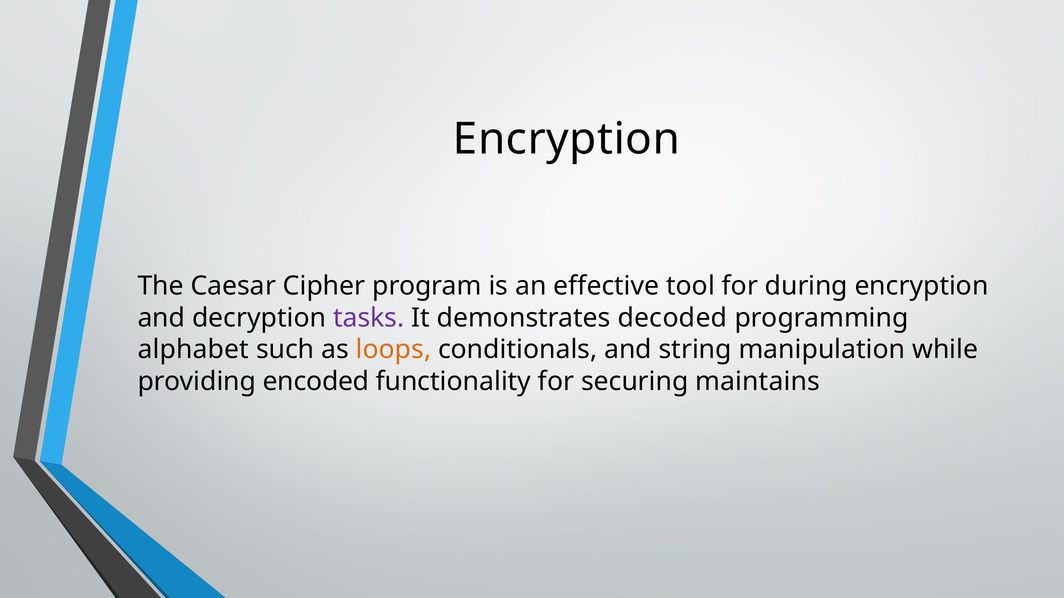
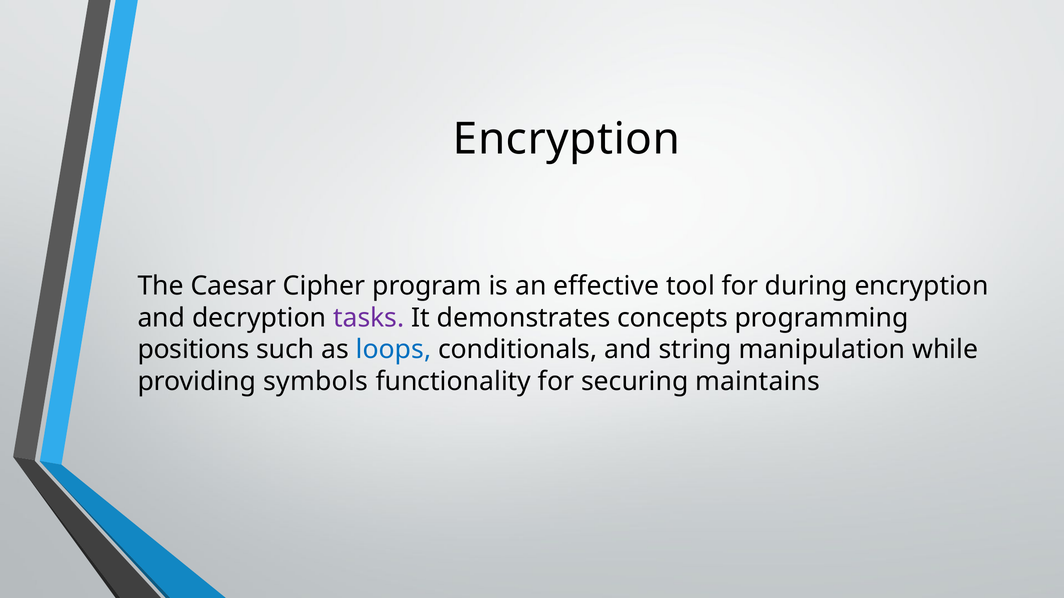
decoded: decoded -> concepts (673, 318)
alphabet: alphabet -> positions (193, 350)
loops colour: orange -> blue (394, 350)
encoded: encoded -> symbols (316, 382)
